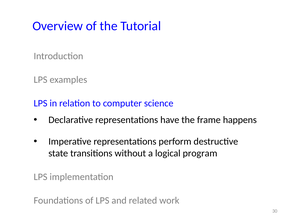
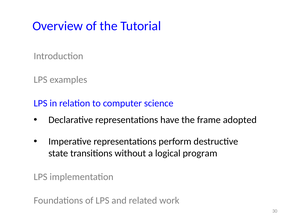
happens: happens -> adopted (240, 120)
